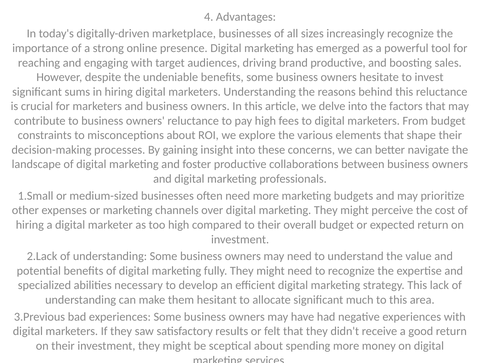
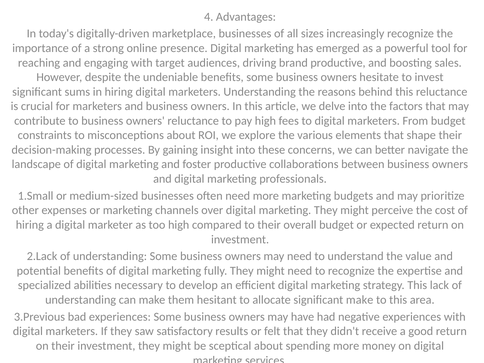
significant much: much -> make (360, 300)
